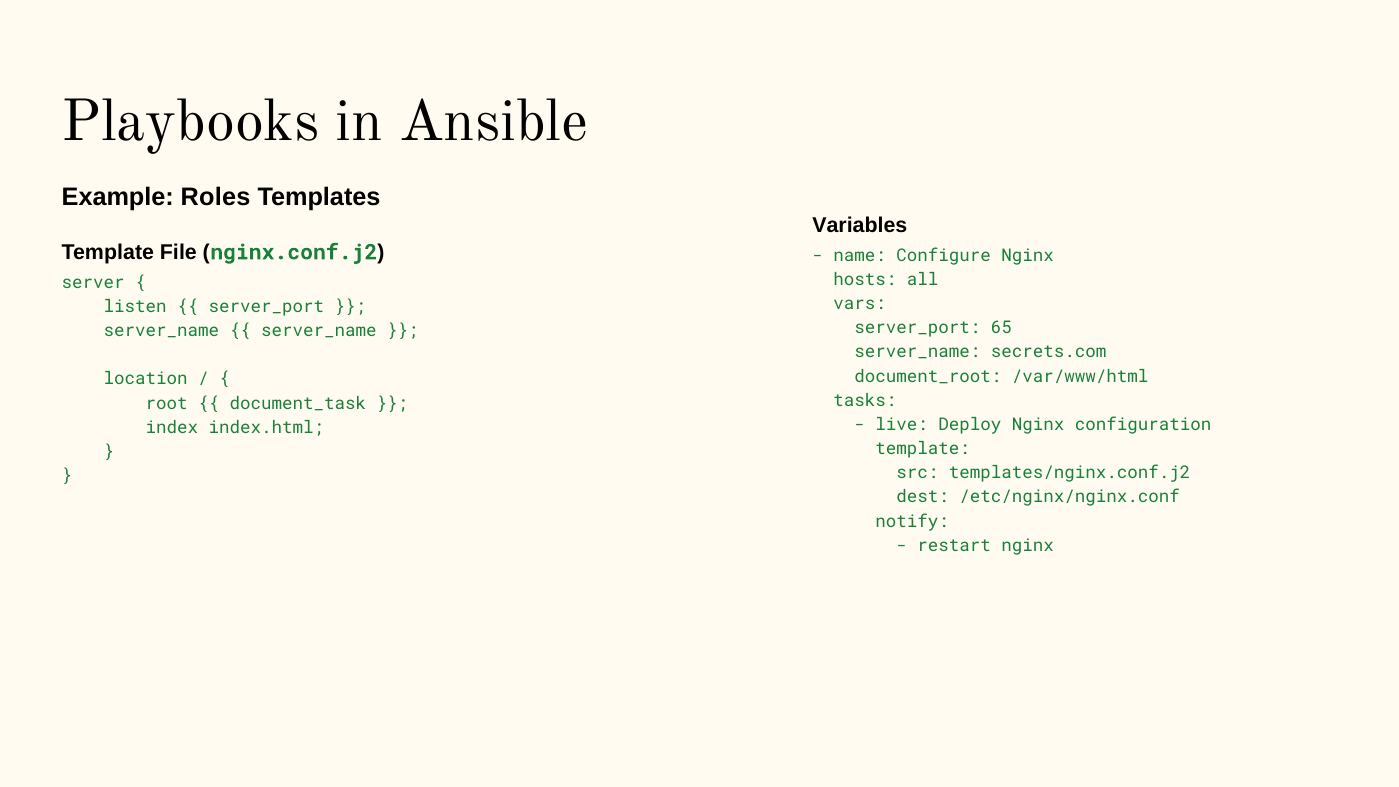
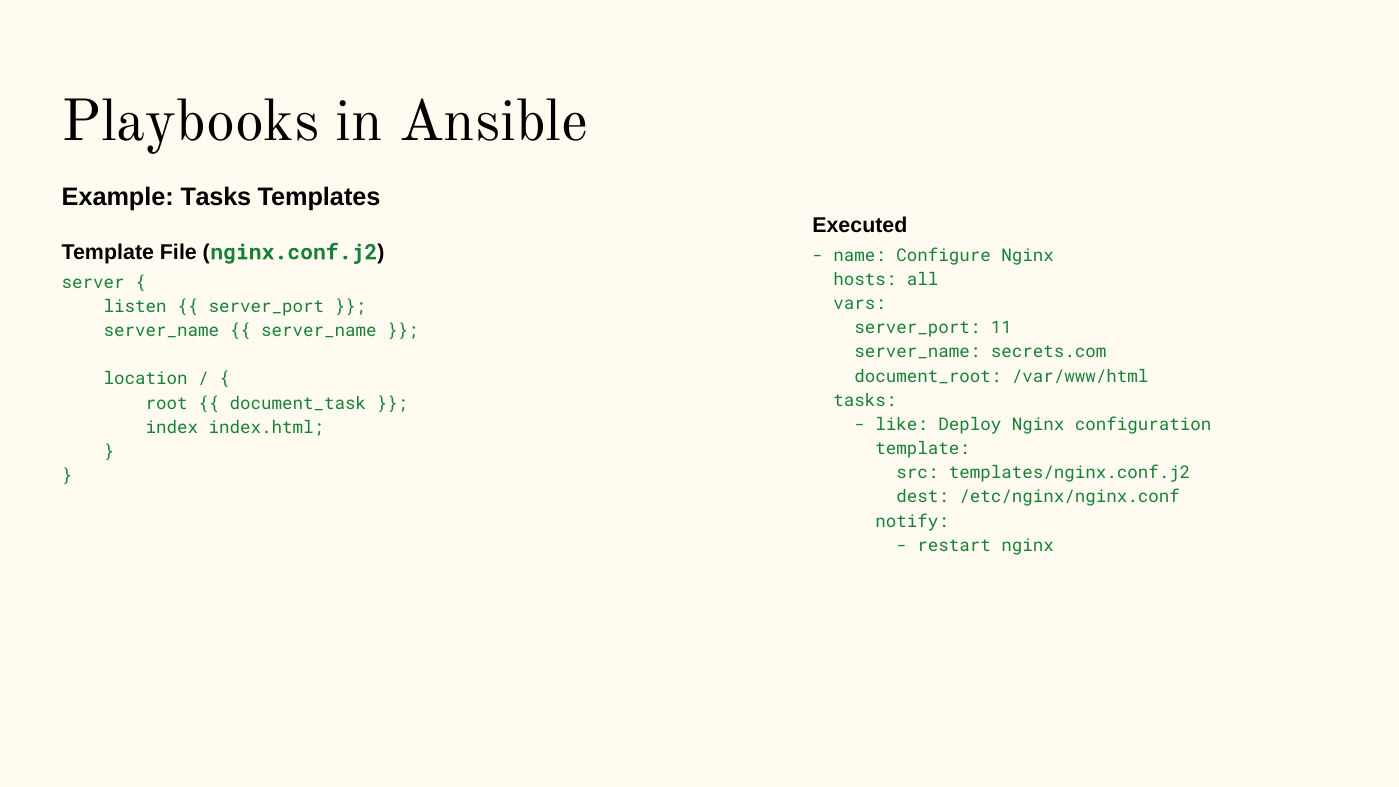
Example Roles: Roles -> Tasks (216, 197)
Variables: Variables -> Executed (860, 225)
65: 65 -> 11 (1001, 328)
live: live -> like (902, 425)
